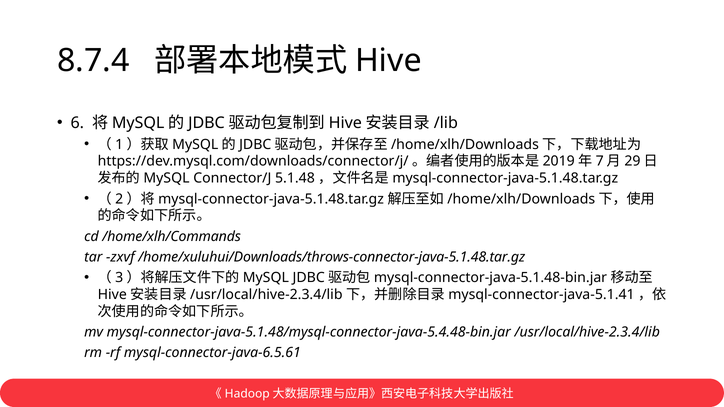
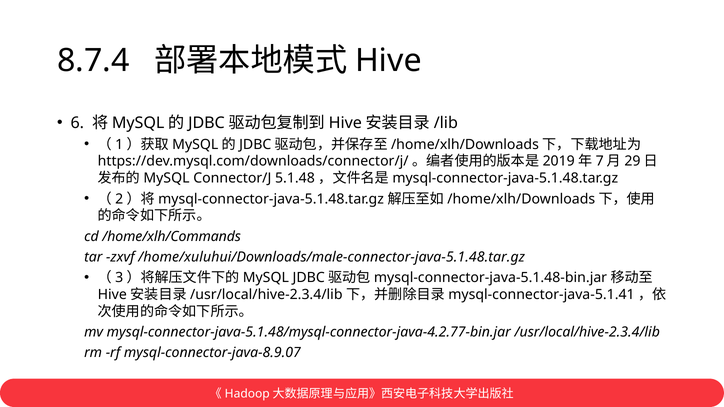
/home/xuluhui/Downloads/throws-connector-java-5.1.48.tar.gz: /home/xuluhui/Downloads/throws-connector-java-5.1.48.tar.gz -> /home/xuluhui/Downloads/male-connector-java-5.1.48.tar.gz (332, 257)
mysql-connector-java-5.1.48/mysql-connector-java-5.4.48-bin.jar: mysql-connector-java-5.1.48/mysql-connector-java-5.4.48-bin.jar -> mysql-connector-java-5.1.48/mysql-connector-java-4.2.77-bin.jar (309, 332)
mysql-connector-java-6.5.61: mysql-connector-java-6.5.61 -> mysql-connector-java-8.9.07 (212, 353)
